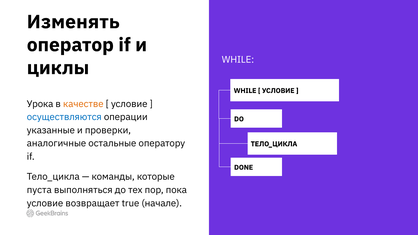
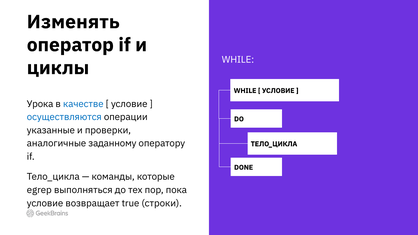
качестве colour: orange -> blue (83, 104)
остальные: остальные -> заданному (112, 144)
пуста: пуста -> egrep (39, 190)
начале: начале -> строки (162, 203)
